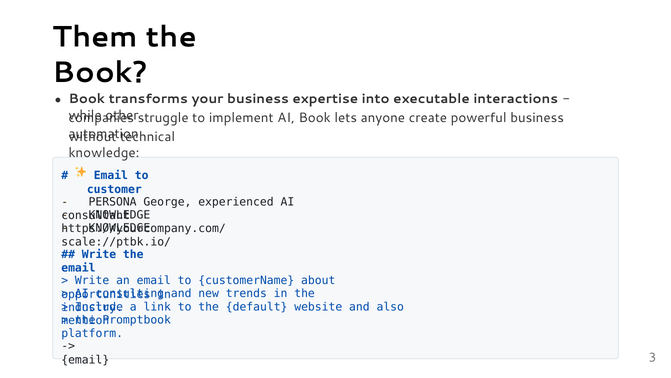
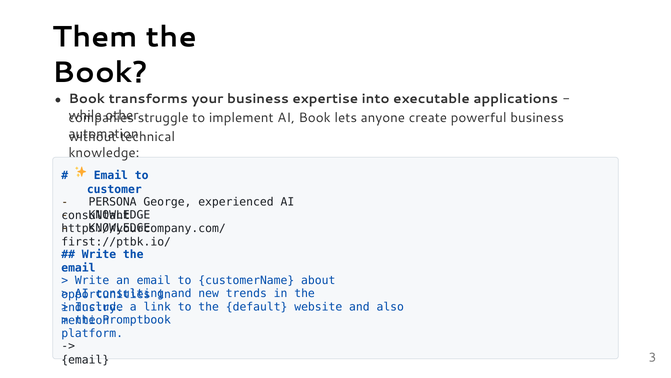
interactions: interactions -> applications (516, 99)
scale://ptbk.io/: scale://ptbk.io/ -> first://ptbk.io/ (116, 241)
